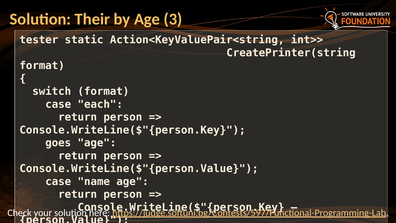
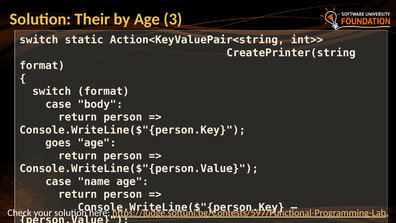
tester: tester -> switch (39, 40)
each: each -> body (100, 104)
